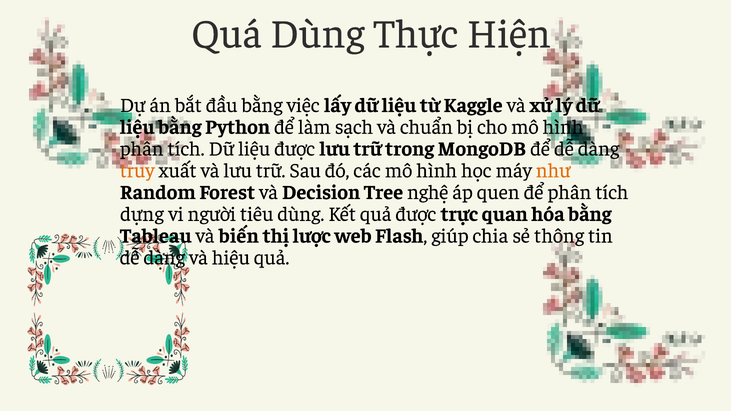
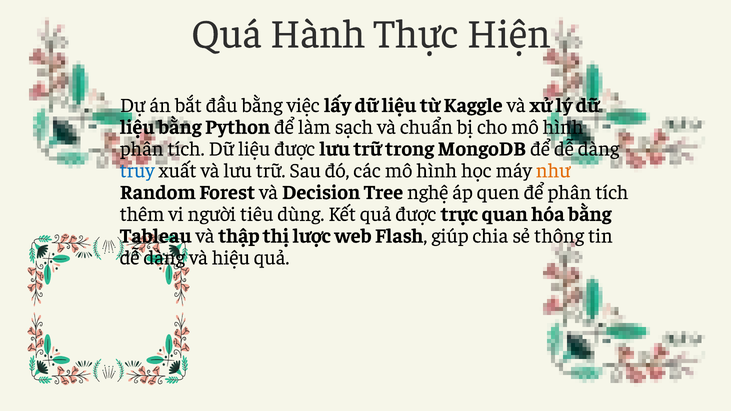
Quá Dùng: Dùng -> Hành (318, 34)
truy colour: orange -> blue (137, 171)
dựng: dựng -> thêm (142, 214)
biến: biến -> thập (239, 236)
